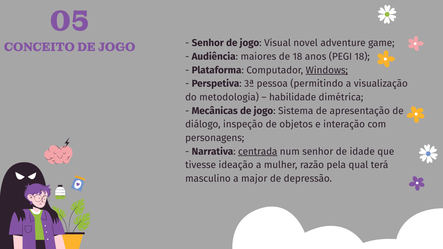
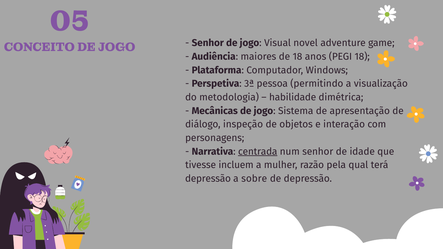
Windows underline: present -> none (327, 70)
ideação: ideação -> incluem (236, 165)
masculino: masculino -> depressão (208, 179)
major: major -> sobre (254, 179)
